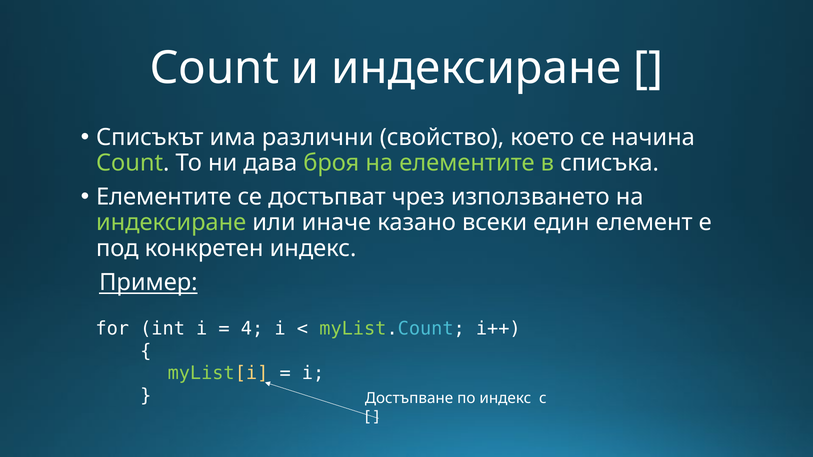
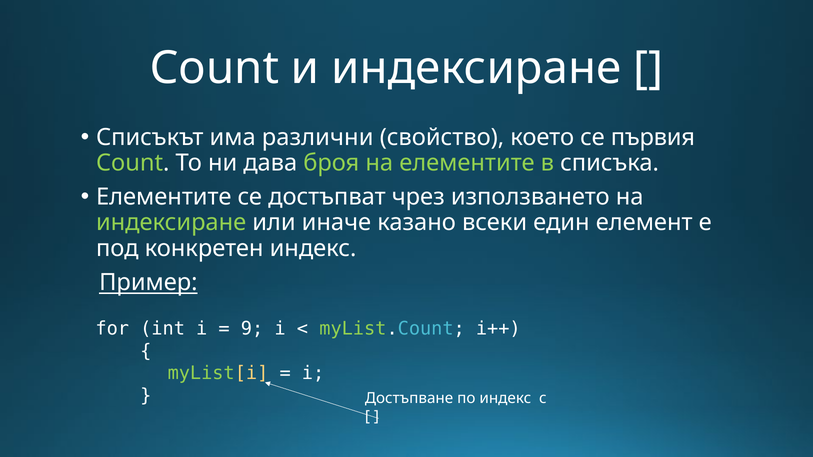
начина: начина -> първия (653, 137)
4: 4 -> 9 (252, 329)
